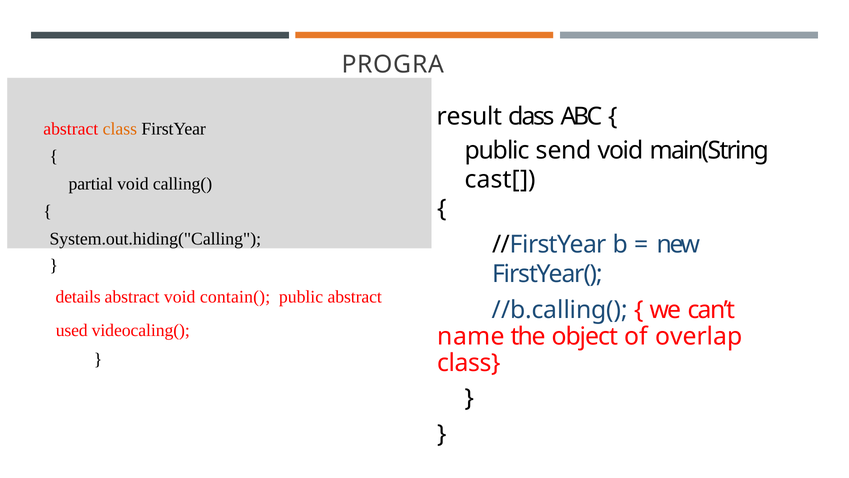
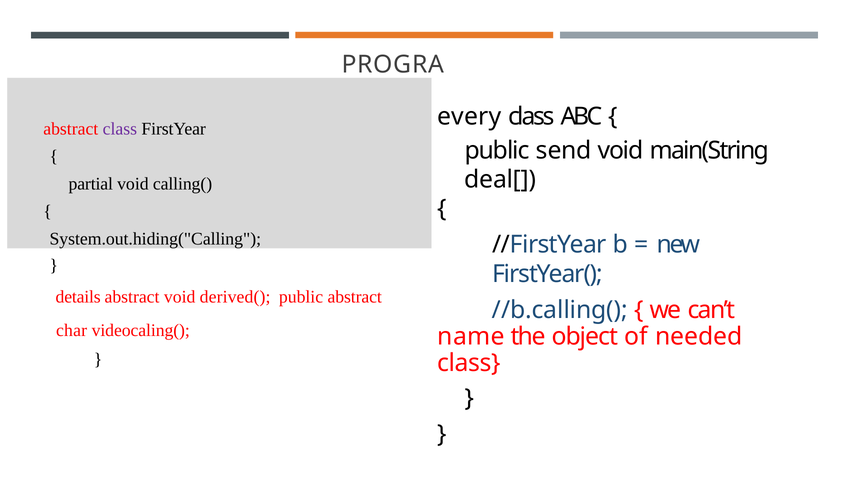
result: result -> every (469, 116)
class colour: orange -> purple (120, 129)
cast[: cast[ -> deal[ (500, 179)
contain(: contain( -> derived( (235, 296)
used: used -> char (72, 330)
overlap: overlap -> needed (699, 336)
